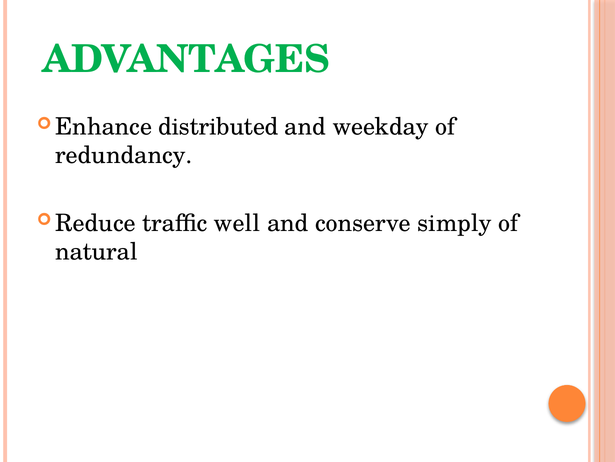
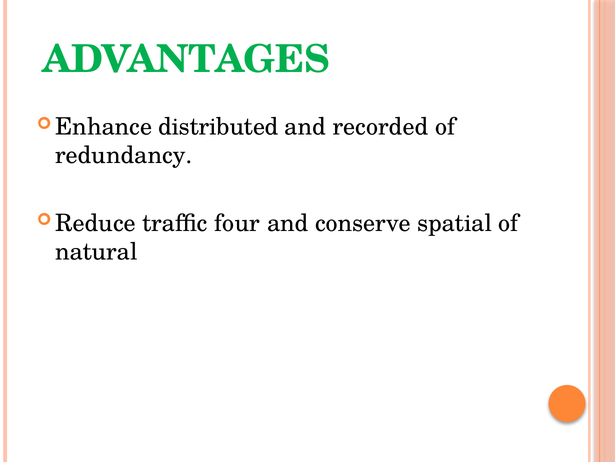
weekday: weekday -> recorded (381, 127)
well: well -> four (237, 223)
simply: simply -> spatial (455, 223)
